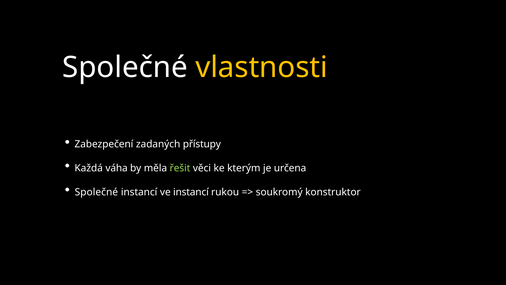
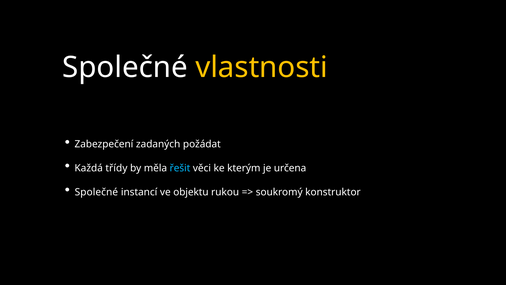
přístupy: přístupy -> požádat (202, 144)
váha: váha -> třídy (116, 168)
řešit colour: light green -> light blue (180, 168)
ve instancí: instancí -> objektu (191, 192)
